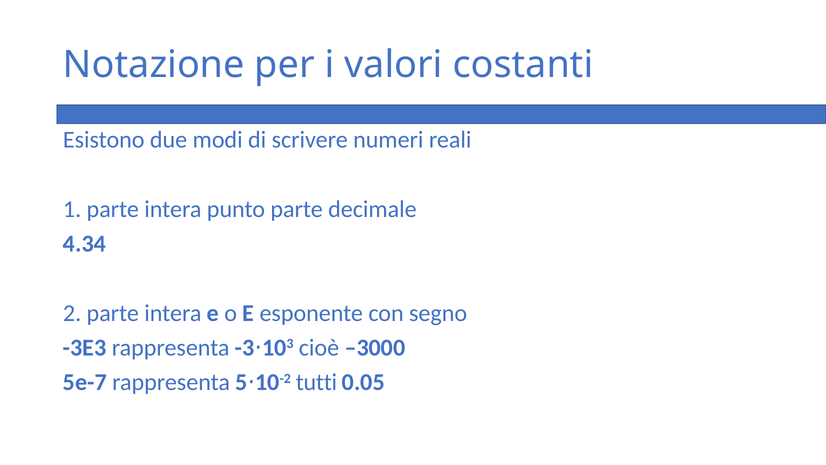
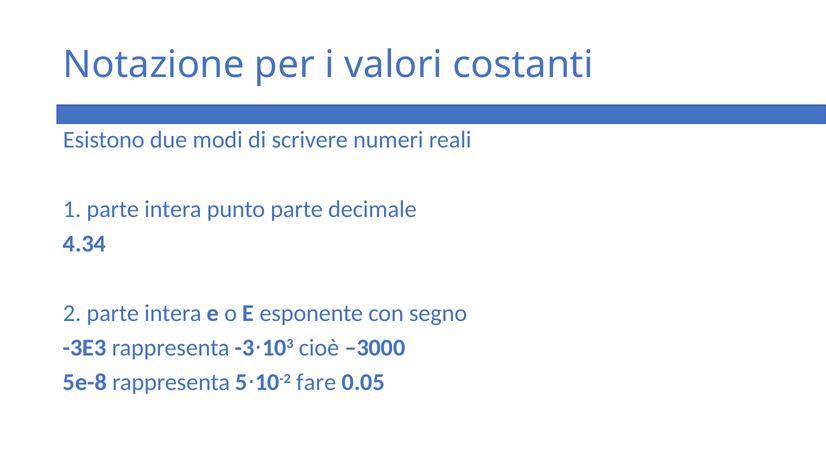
5e-7: 5e-7 -> 5e-8 (85, 382)
tutti: tutti -> fare (316, 382)
